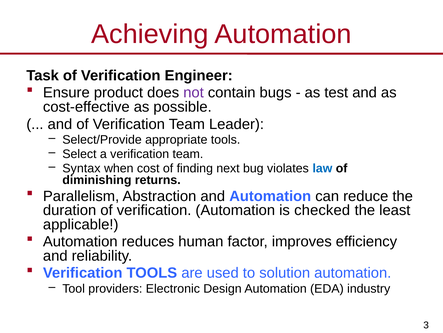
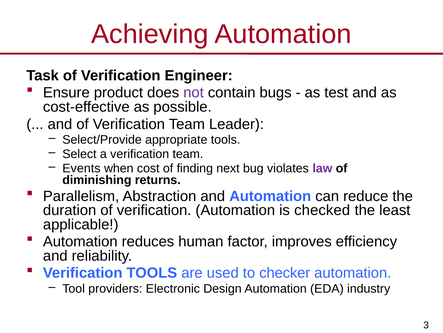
Syntax: Syntax -> Events (81, 168)
law colour: blue -> purple (322, 168)
solution: solution -> checker (285, 272)
